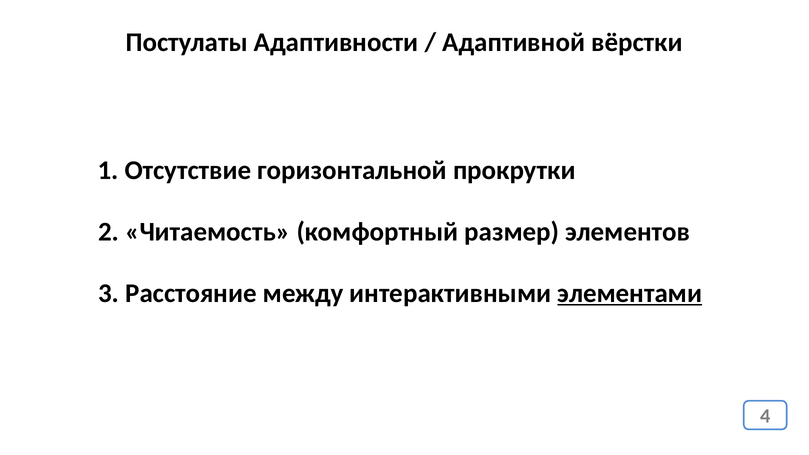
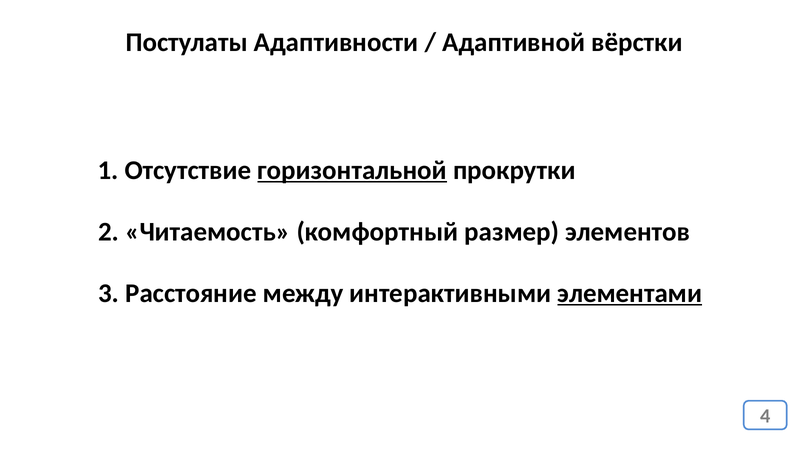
горизонтальной underline: none -> present (352, 170)
